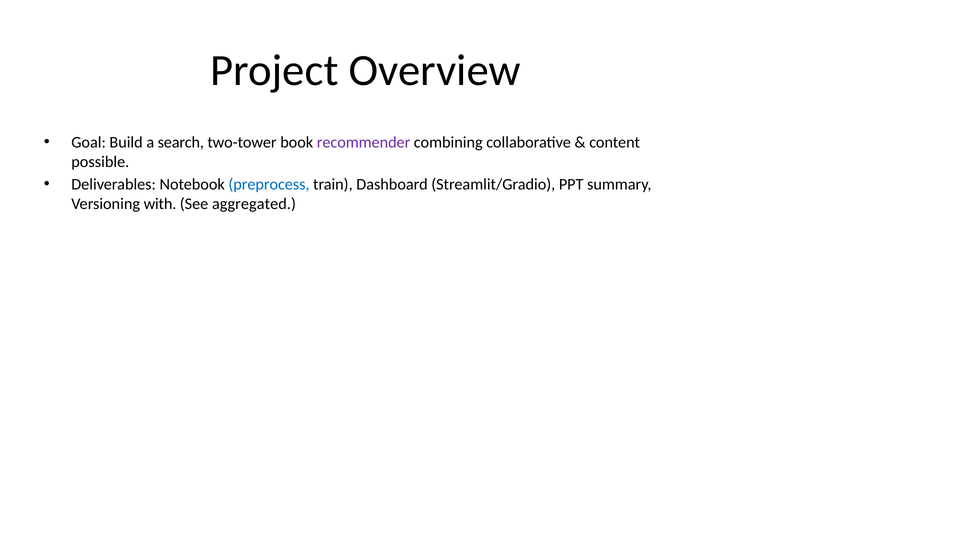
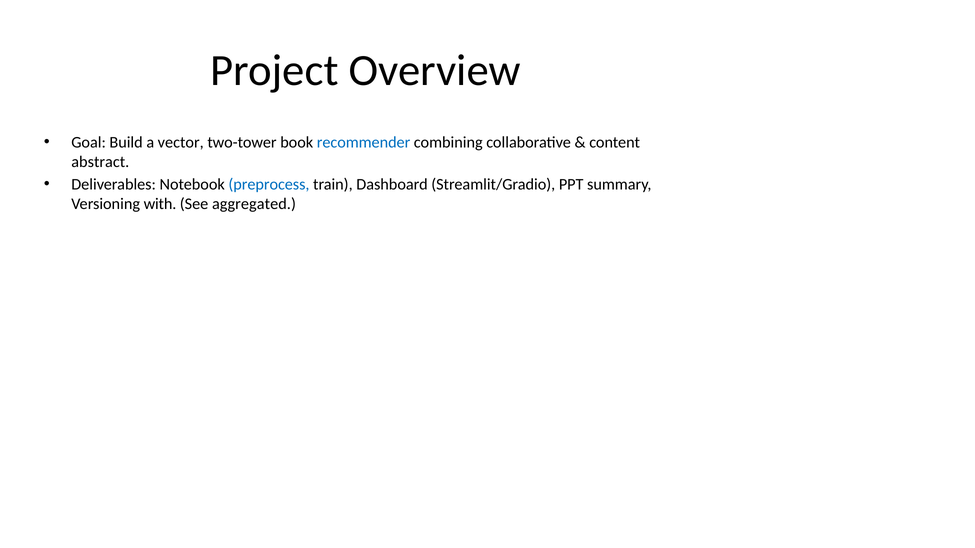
search: search -> vector (181, 143)
recommender colour: purple -> blue (364, 143)
possible: possible -> abstract (100, 162)
